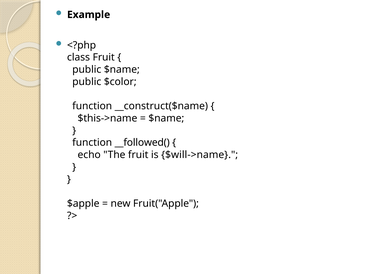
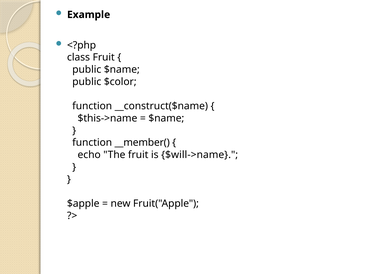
__followed(: __followed( -> __member( (142, 143)
